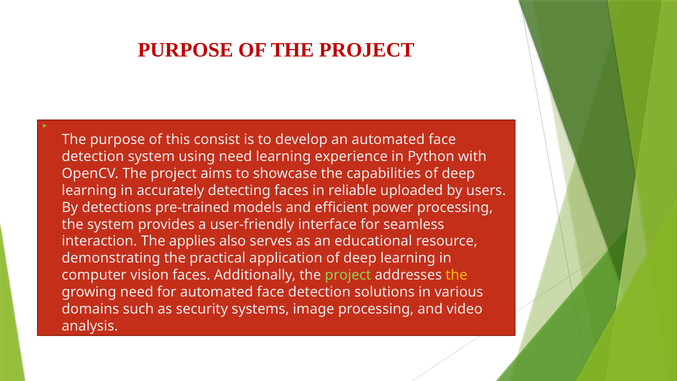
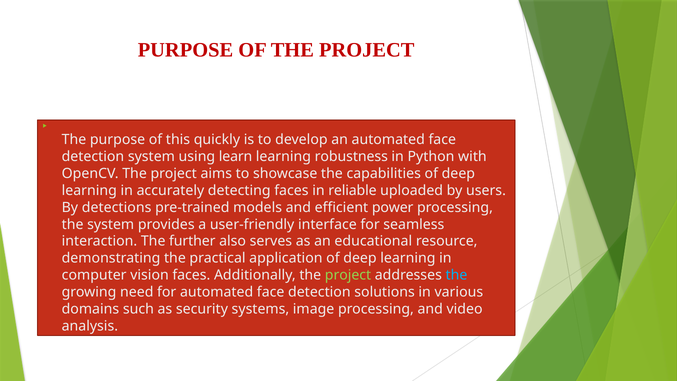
consist: consist -> quickly (217, 140)
using need: need -> learn (236, 157)
experience: experience -> robustness (351, 157)
applies: applies -> further (192, 241)
the colour: yellow -> light blue (456, 275)
